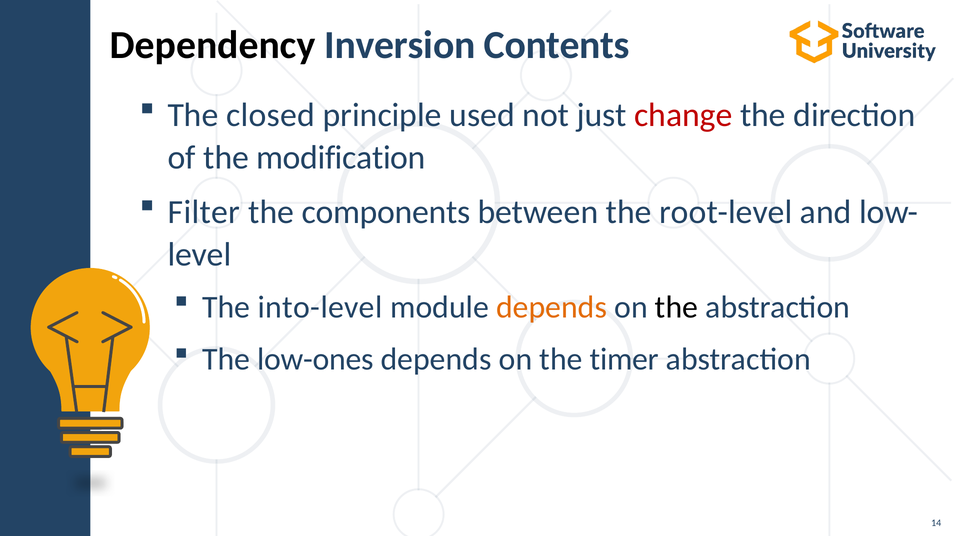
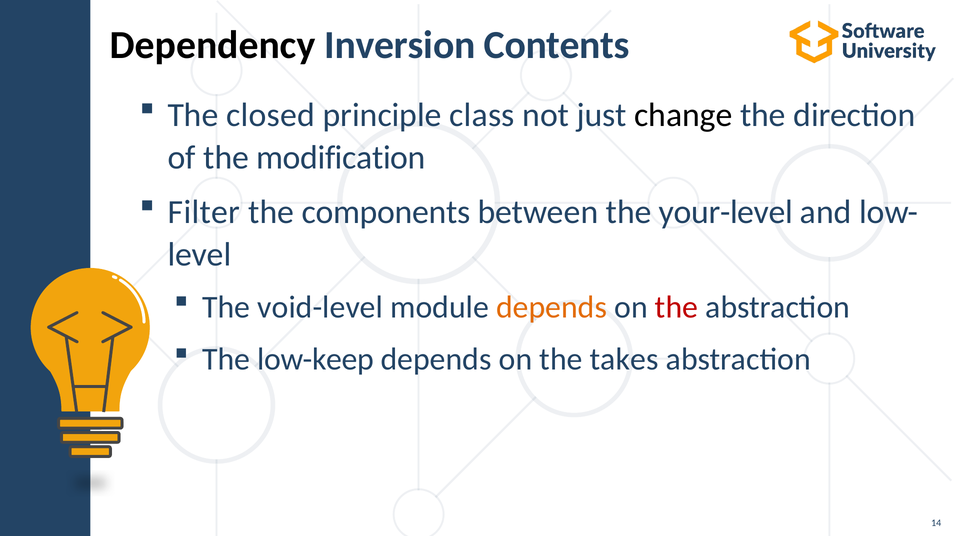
used: used -> class (482, 115)
change colour: red -> black (683, 115)
root-level: root-level -> your-level (726, 212)
into-level: into-level -> void-level (320, 308)
the colour: black -> red (677, 308)
low-ones: low-ones -> low-keep (316, 360)
timer: timer -> takes (624, 360)
